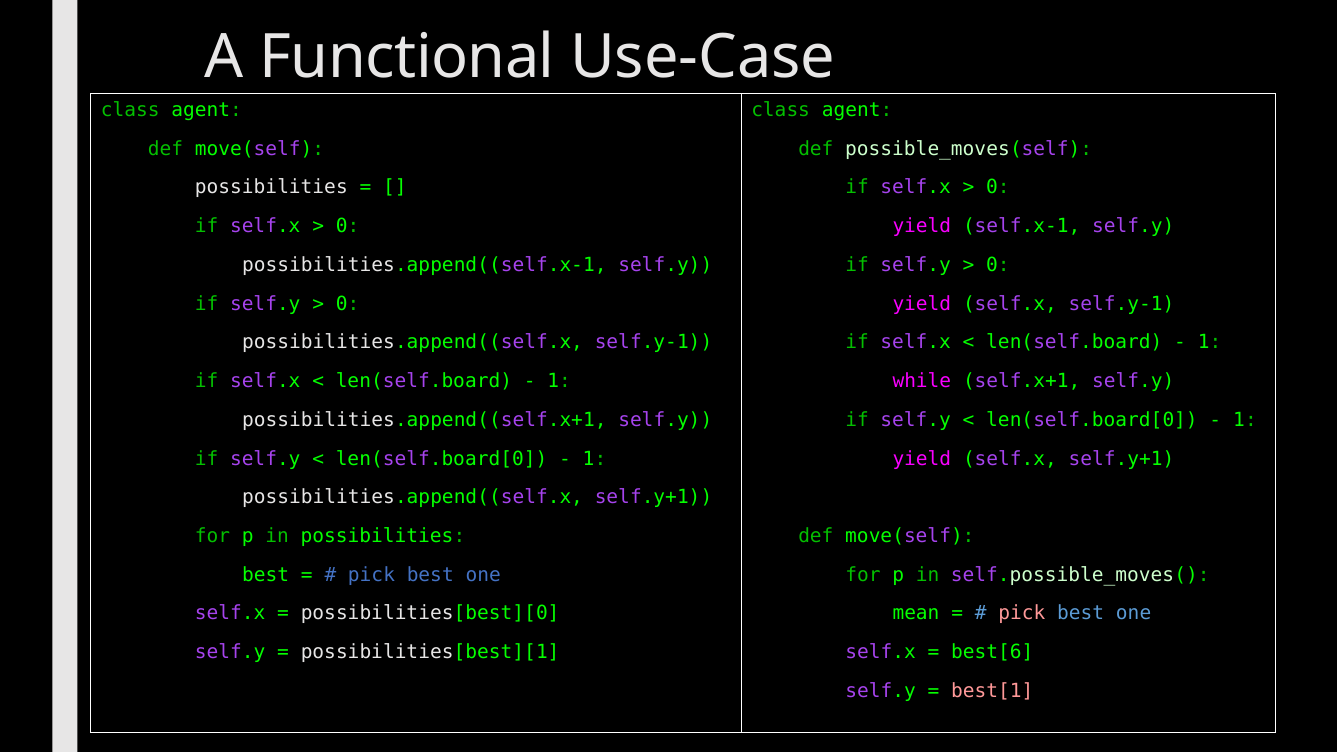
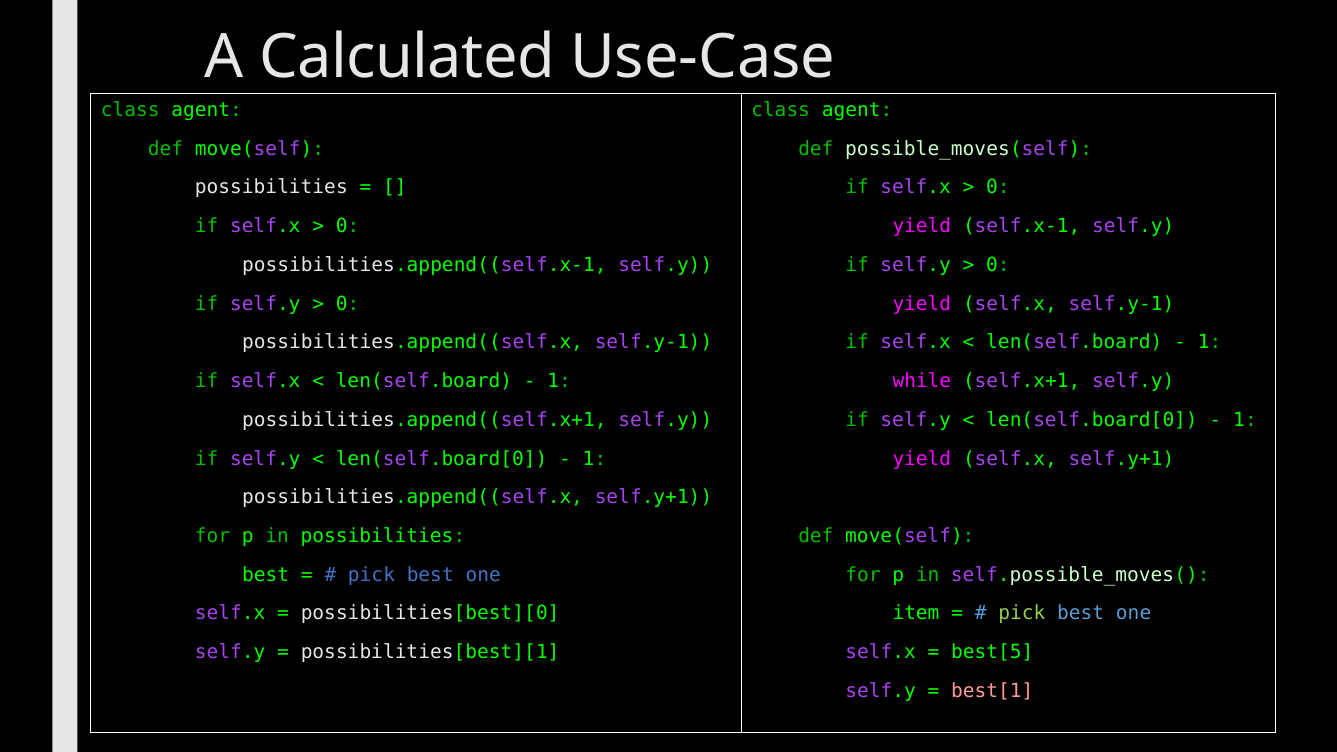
Functional: Functional -> Calculated (407, 58)
mean: mean -> item (916, 614)
pick colour: pink -> light green (1022, 614)
best[6: best[6 -> best[5 (992, 652)
